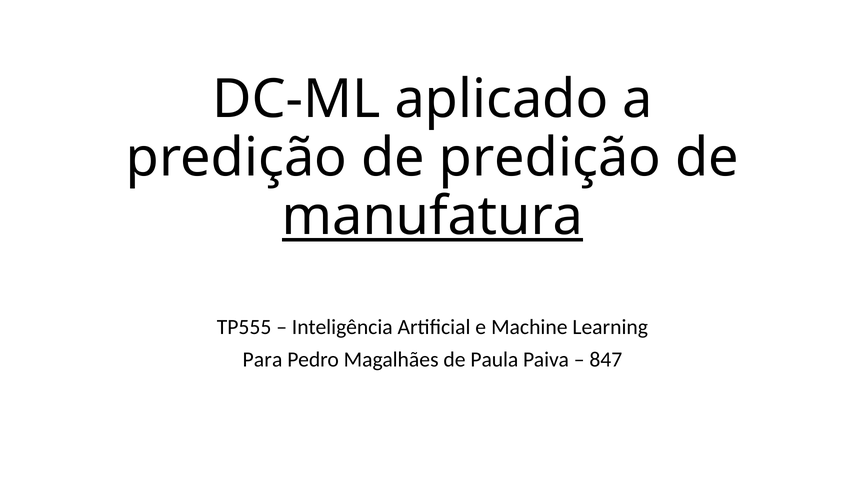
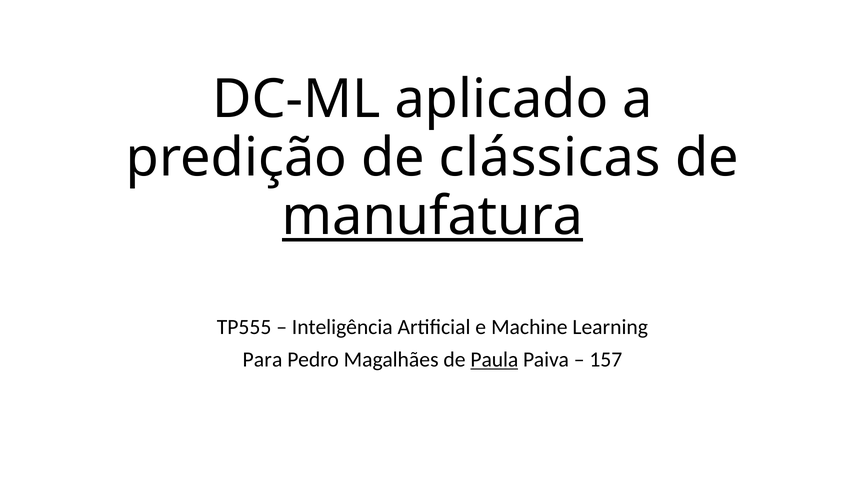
de predição: predição -> clássicas (550, 158)
Paula underline: none -> present (494, 359)
847: 847 -> 157 (606, 359)
